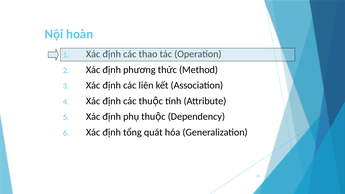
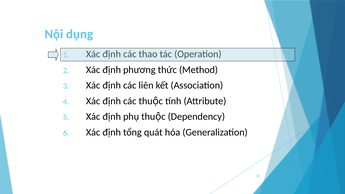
hoàn: hoàn -> dụng (80, 34)
